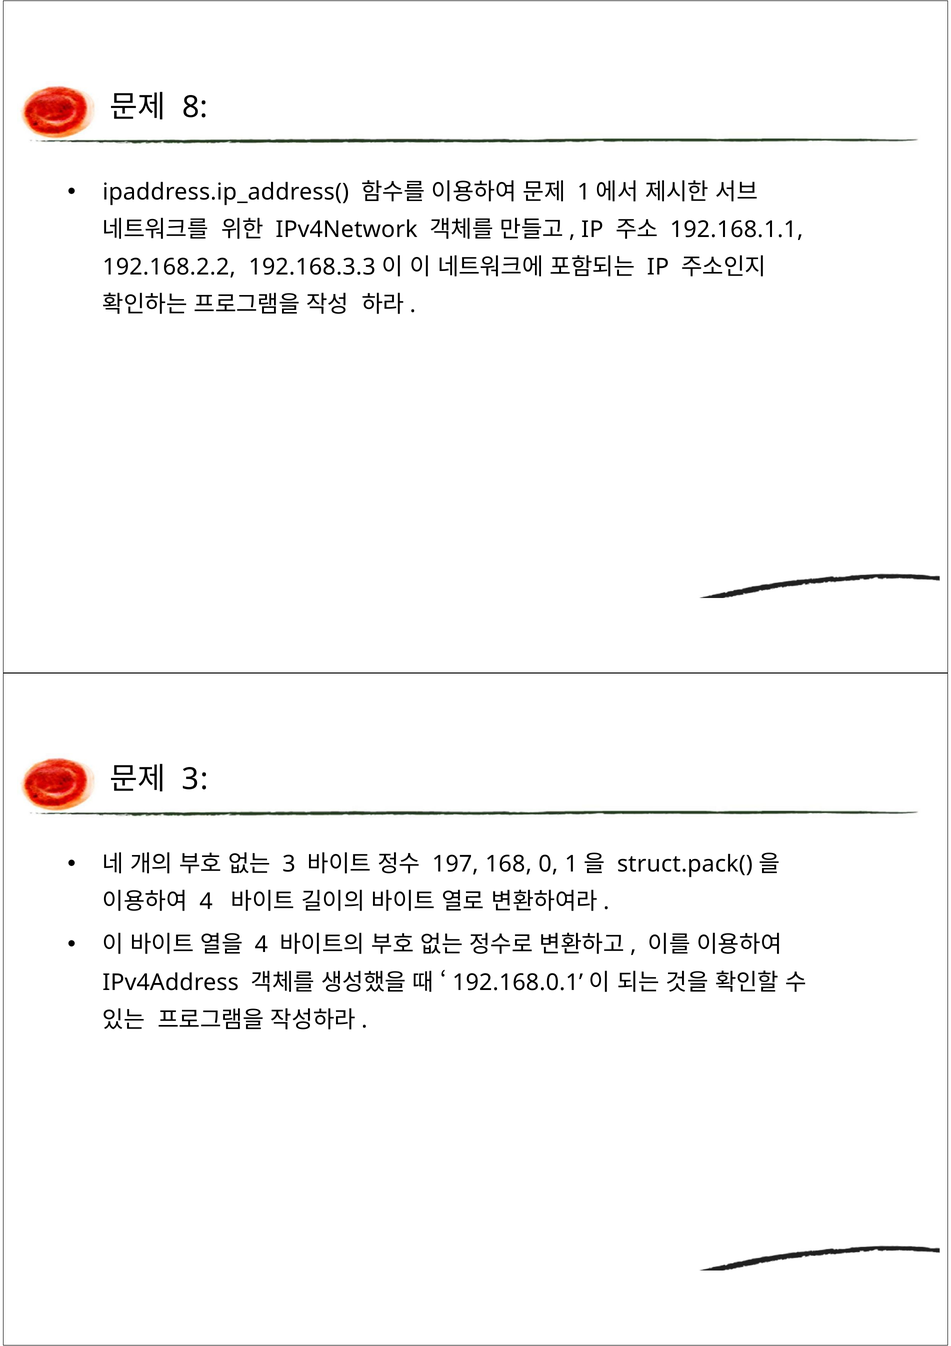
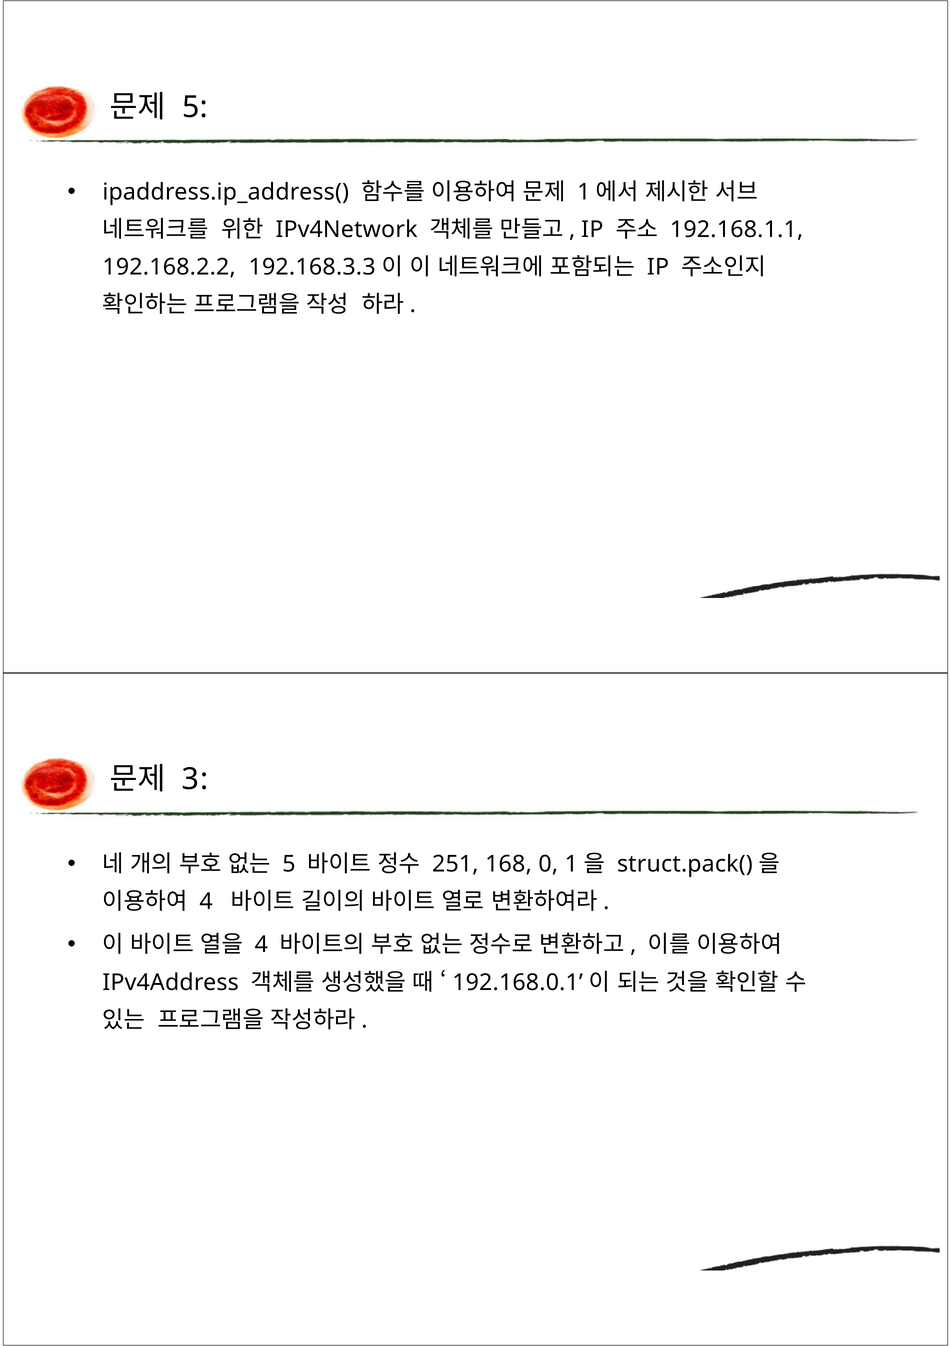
8: 8 -> 5 (195, 107)
3: 3 -> 5 (289, 864)
197: 197 -> 251 (455, 864)
